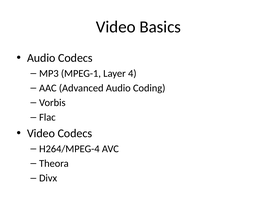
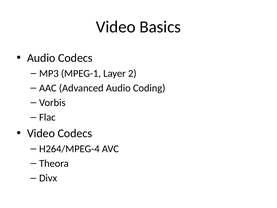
4: 4 -> 2 (132, 73)
